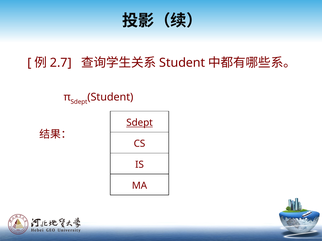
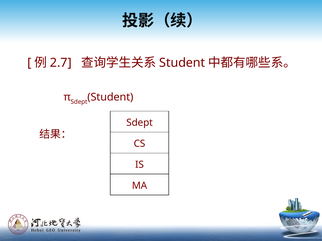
Sdept underline: present -> none (140, 123)
